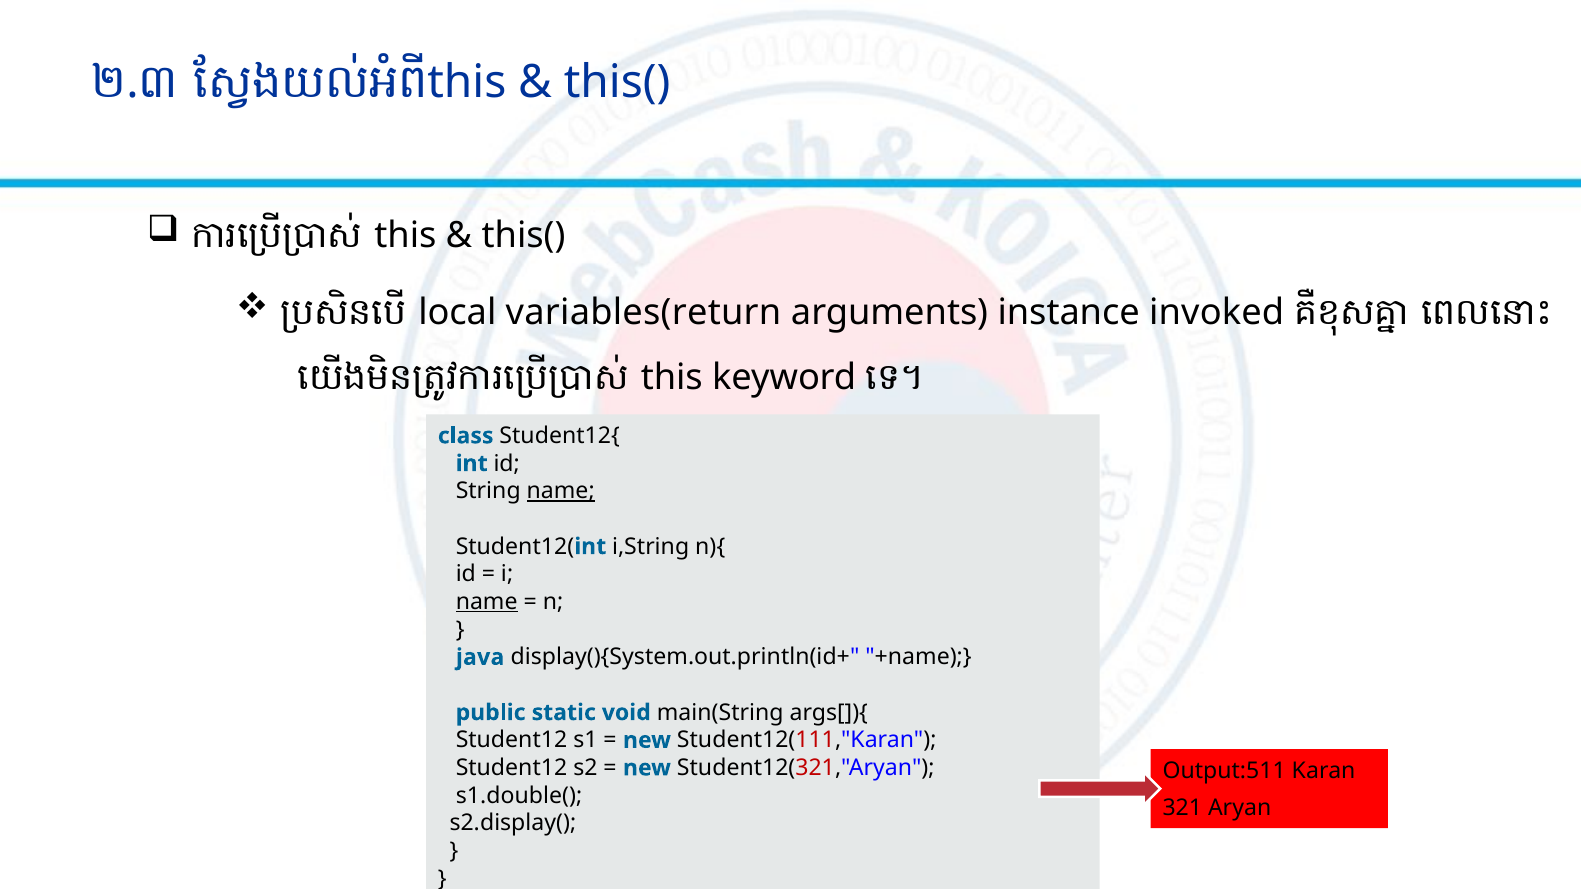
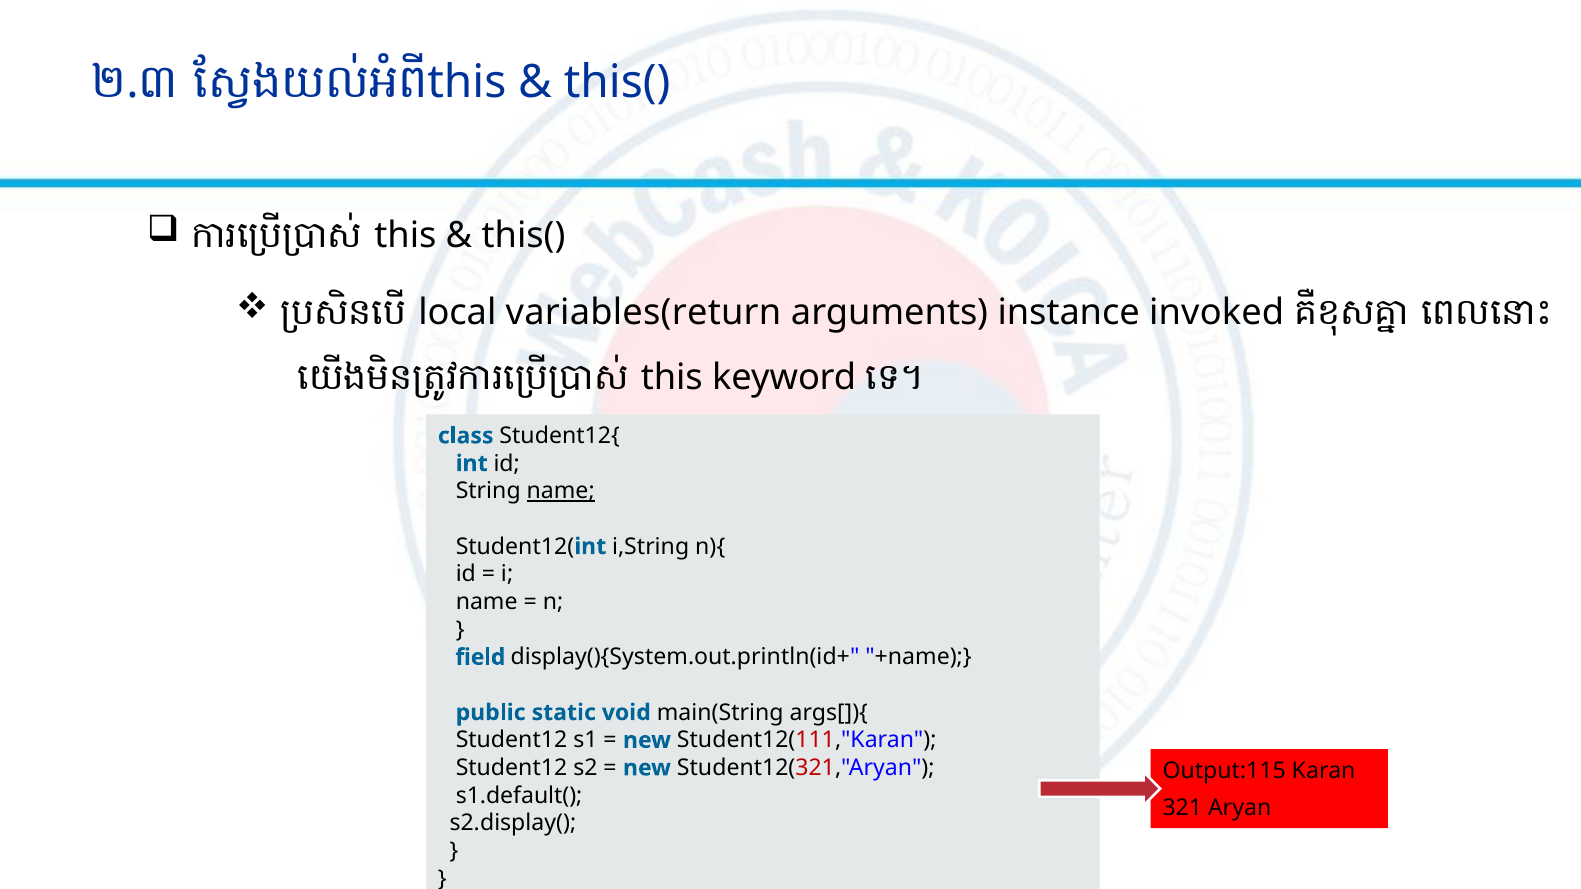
name underline: present -> none (487, 602)
java: java -> field (480, 657)
Output:511: Output:511 -> Output:115 (1224, 771)
s1.double(: s1.double( -> s1.default( (519, 796)
